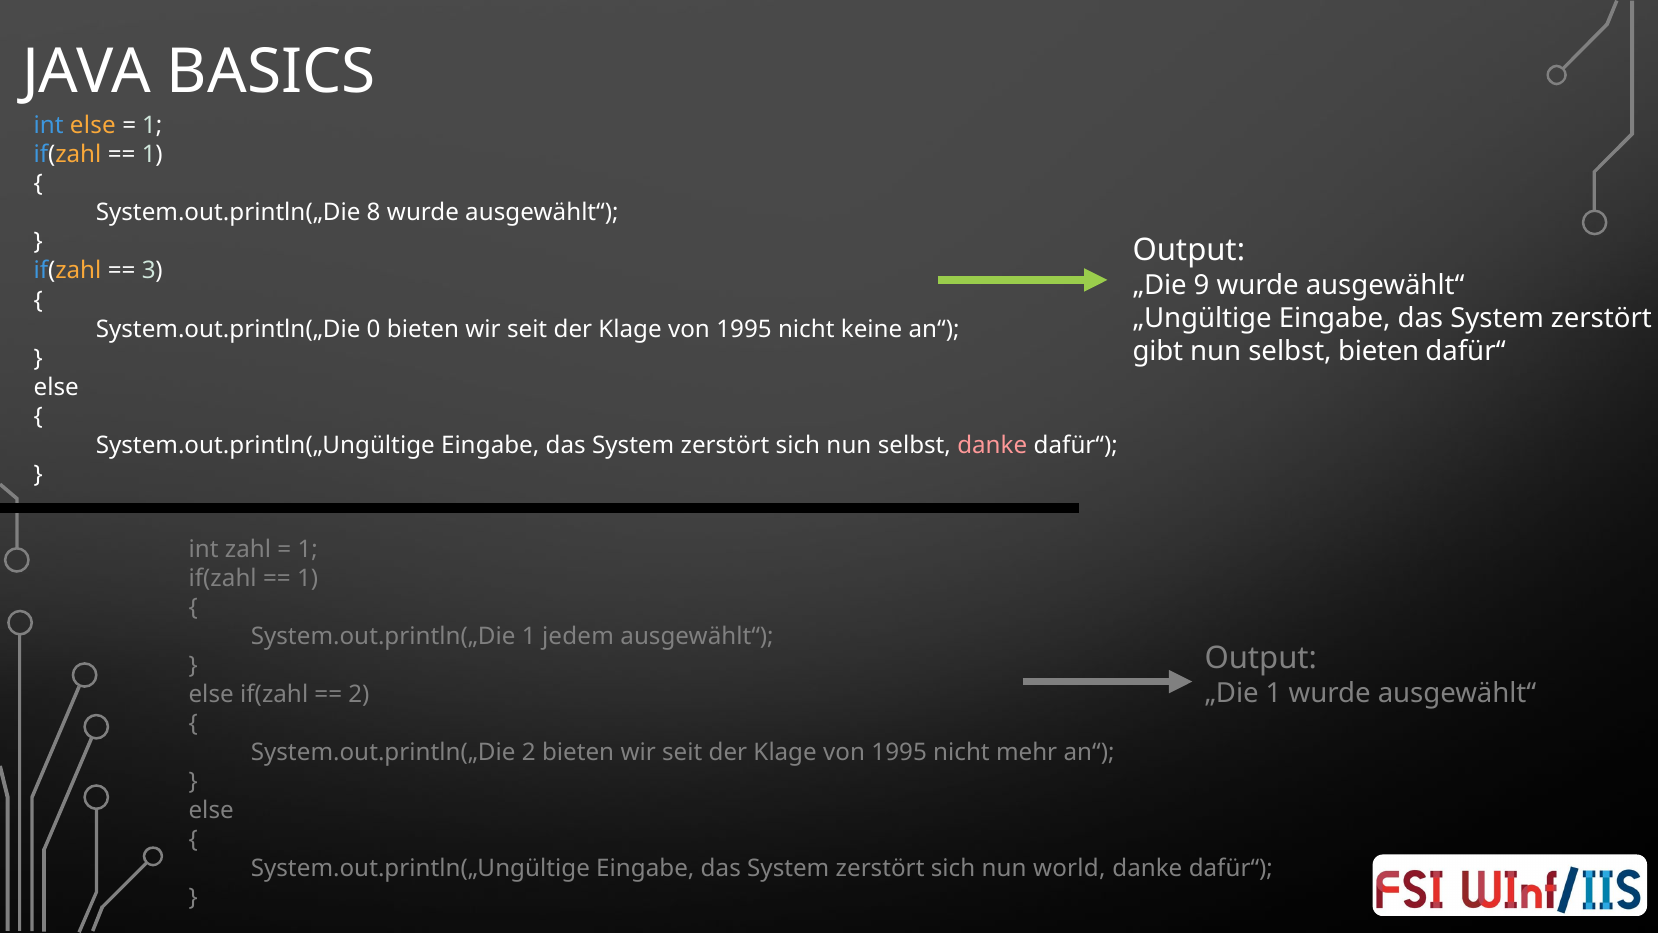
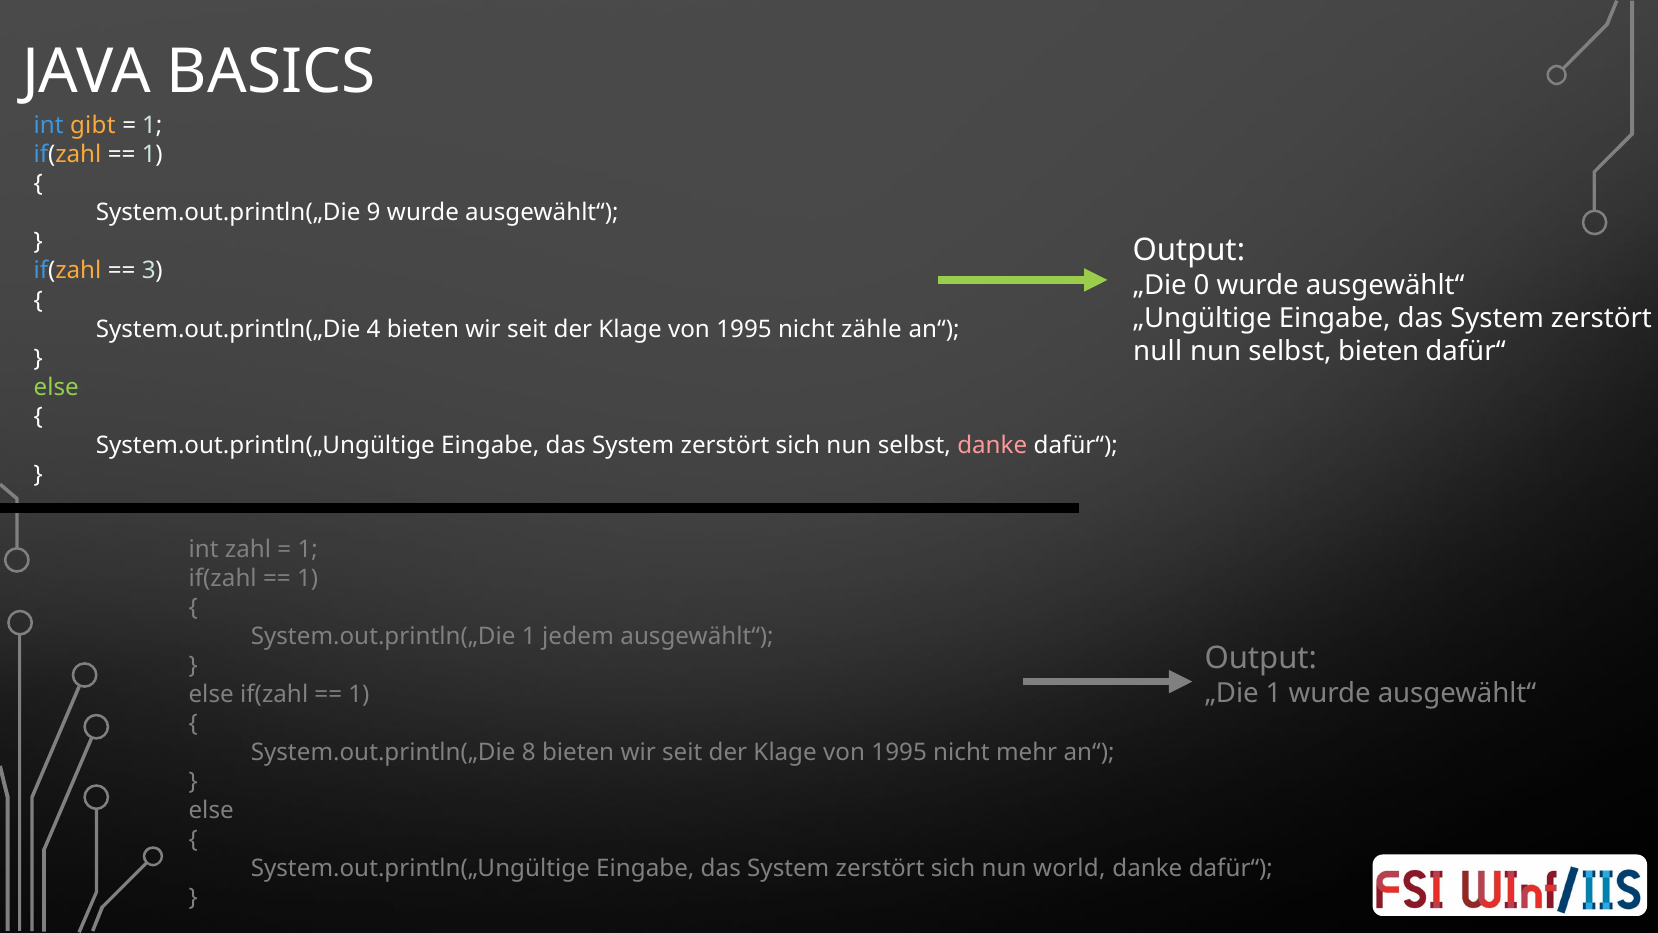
int else: else -> gibt (93, 126)
8: 8 -> 9 (374, 213)
9: 9 -> 0 (1202, 285)
0: 0 -> 4 (374, 329)
keine: keine -> zähle (871, 329)
gibt: gibt -> null (1158, 351)
else colour: white -> light green (56, 387)
2: 2 -> 1 (359, 694)
System.out.println(„Die 2: 2 -> 8 (529, 752)
